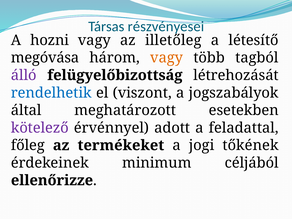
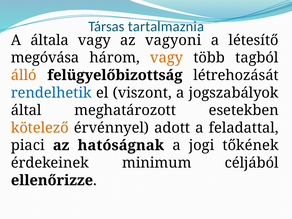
részvényesei: részvényesei -> tartalmaznia (166, 26)
hozni: hozni -> általa (50, 40)
illetőleg: illetőleg -> vagyoni (173, 40)
álló colour: purple -> orange (24, 75)
kötelező colour: purple -> orange (40, 128)
főleg: főleg -> piaci (28, 145)
termékeket: termékeket -> hatóságnak (121, 145)
